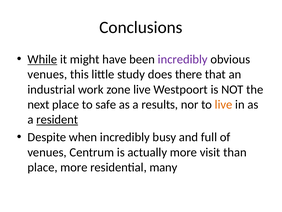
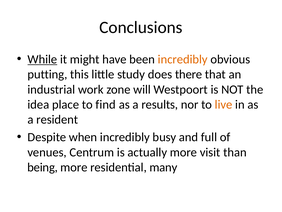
incredibly colour: purple -> orange (183, 59)
venues: venues -> putting (47, 74)
zone live: live -> will (142, 89)
next: next -> idea (38, 104)
safe: safe -> find (106, 104)
resident underline: present -> none (57, 119)
place: place -> being (43, 167)
